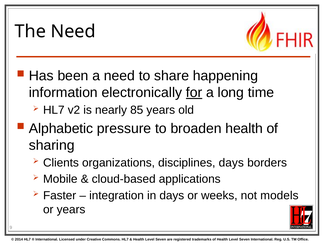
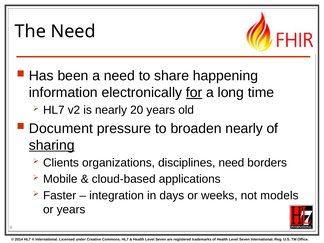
85: 85 -> 20 (137, 110)
Alphabetic: Alphabetic -> Document (61, 128)
broaden health: health -> nearly (244, 128)
sharing underline: none -> present (52, 145)
disciplines days: days -> need (231, 163)
